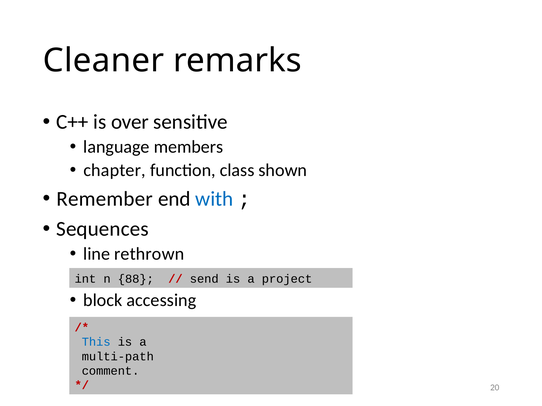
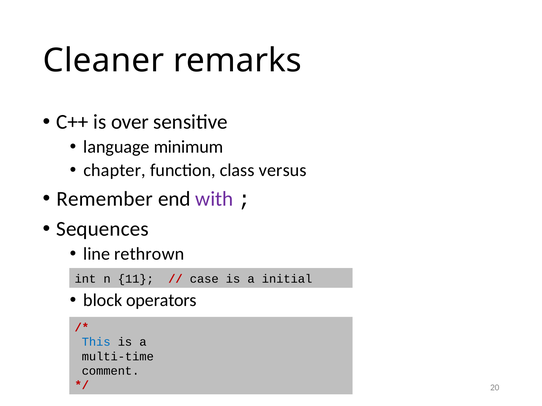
members: members -> minimum (189, 147)
shown: shown -> versus (283, 170)
with colour: blue -> purple (214, 199)
88: 88 -> 11 (136, 279)
send: send -> case (204, 279)
project: project -> initial (287, 279)
accessing: accessing -> operators (162, 301)
multi-path: multi-path -> multi-time (118, 357)
